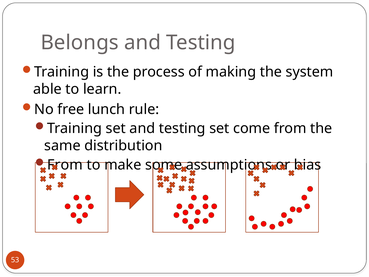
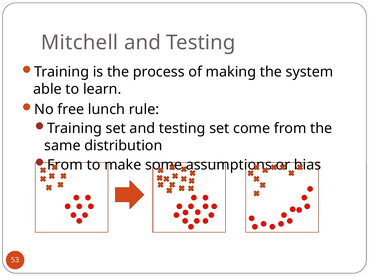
Belongs: Belongs -> Mitchell (80, 43)
